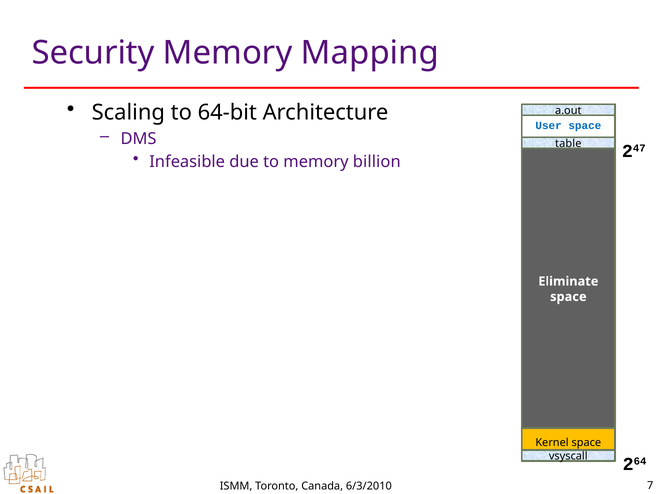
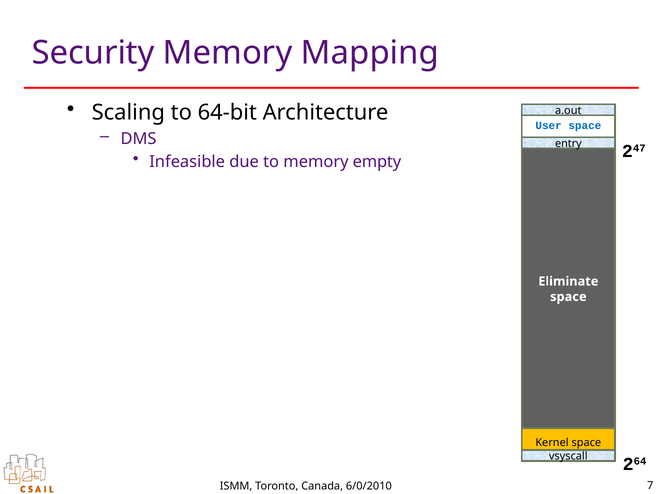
table: table -> entry (568, 144)
billion: billion -> empty (377, 162)
6/3/2010: 6/3/2010 -> 6/0/2010 (369, 487)
